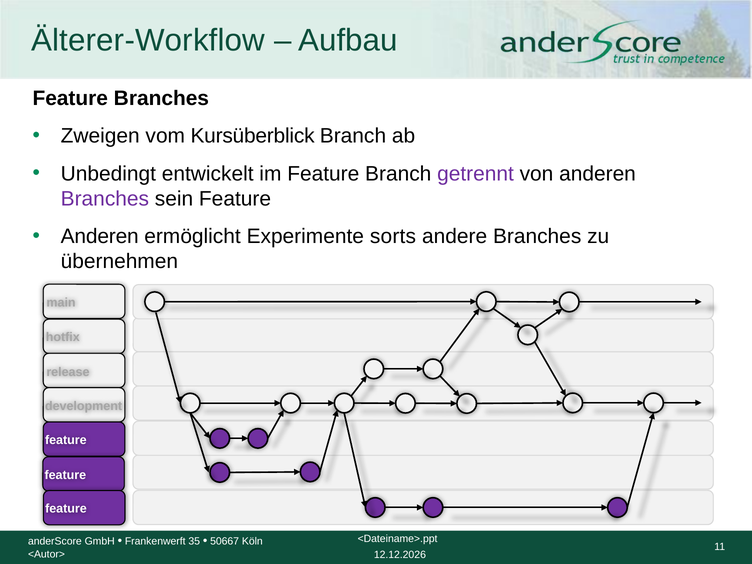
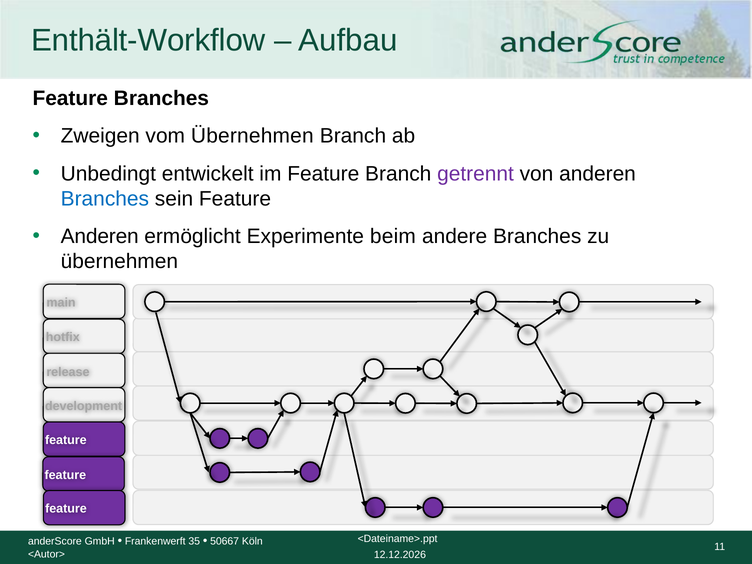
Älterer-Workflow: Älterer-Workflow -> Enthält-Workflow (148, 41)
vom Kursüberblick: Kursüberblick -> Übernehmen (252, 136)
Branches colour: purple -> blue (105, 199)
sorts: sorts -> beim (393, 236)
